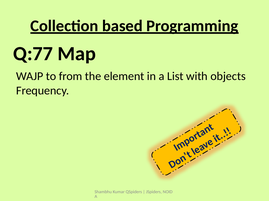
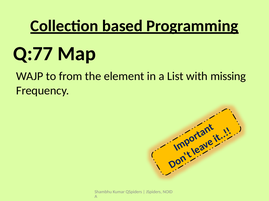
objects: objects -> missing (228, 77)
